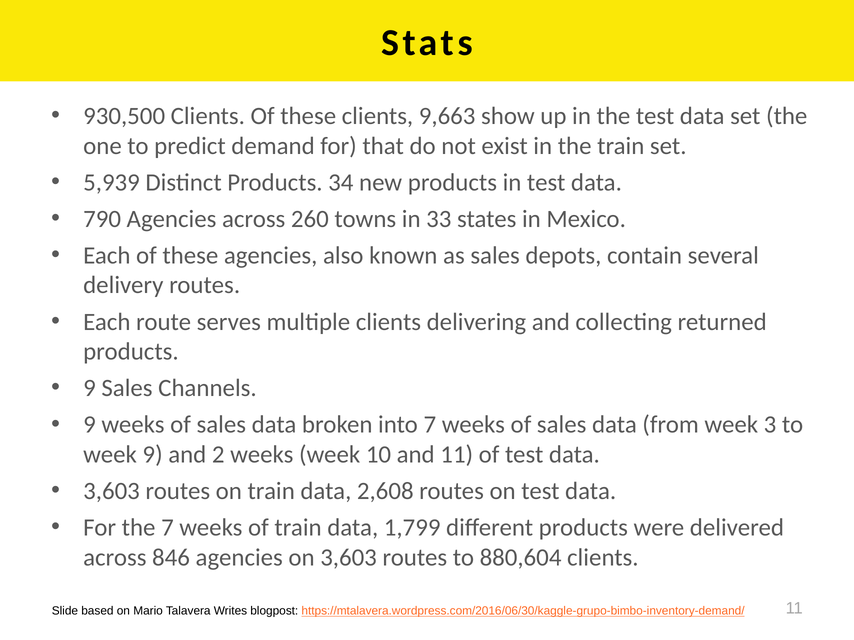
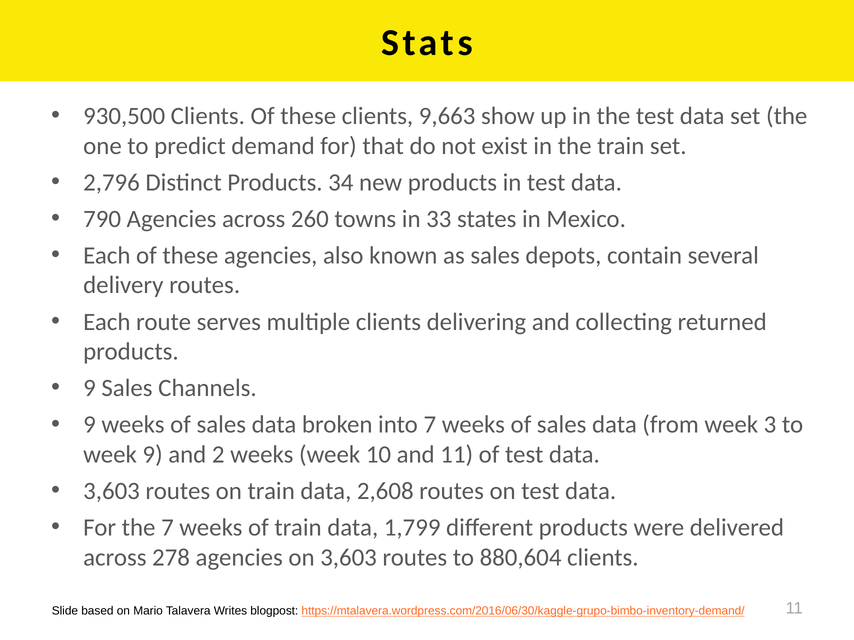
5,939: 5,939 -> 2,796 (112, 183)
846: 846 -> 278 (171, 558)
